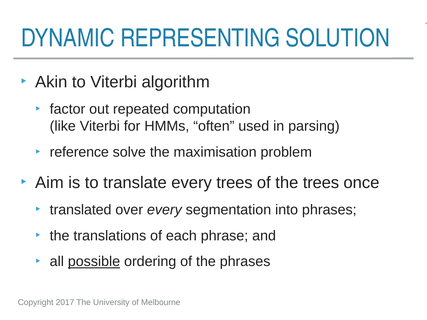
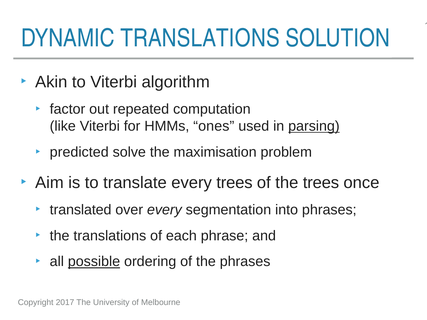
DYNAMIC REPRESENTING: REPRESENTING -> TRANSLATIONS (200, 38)
often: often -> ones (214, 126)
parsing underline: none -> present (314, 126)
reference: reference -> predicted (79, 152)
